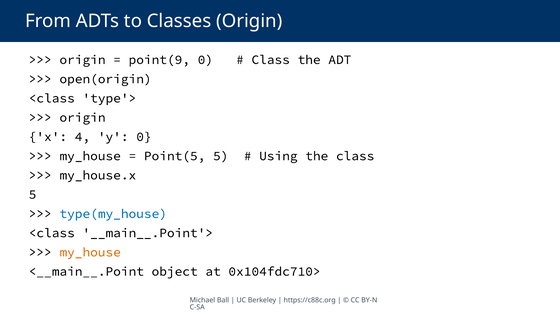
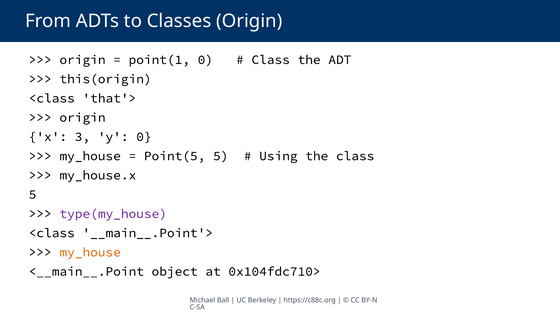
point(9: point(9 -> point(1 (159, 60)
open(origin: open(origin -> this(origin (106, 79)
type'>: type'> -> that'> (109, 98)
4: 4 -> 3 (82, 137)
type(my_house colour: blue -> purple (113, 214)
